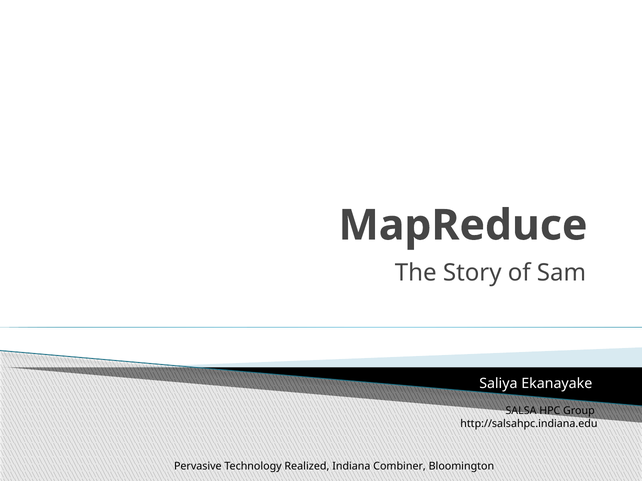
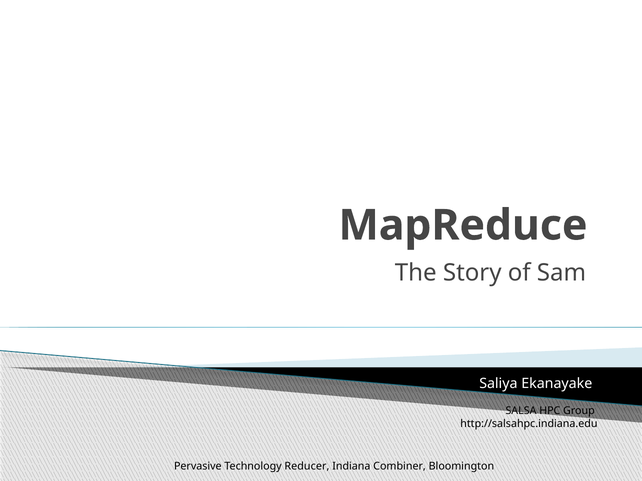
Realized: Realized -> Reducer (307, 467)
